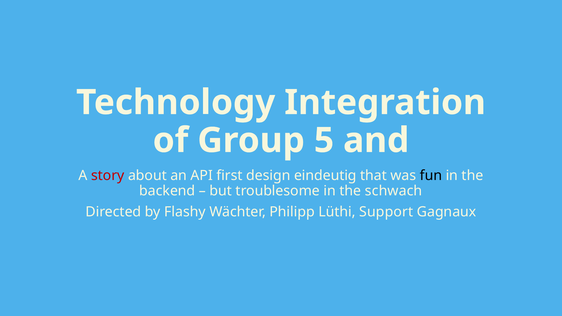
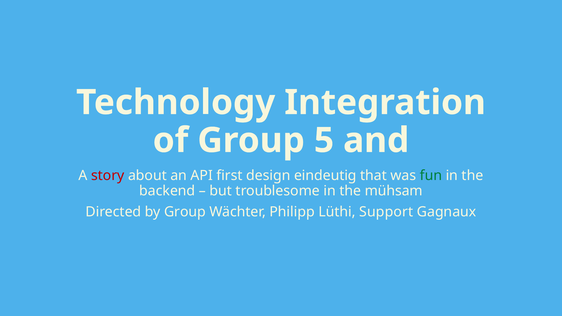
fun colour: black -> green (431, 176)
schwach: schwach -> mühsam (394, 191)
by Flashy: Flashy -> Group (185, 212)
